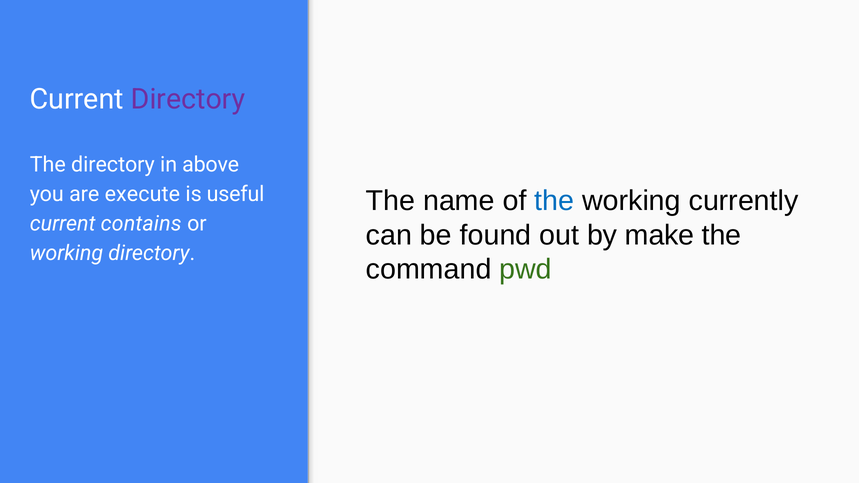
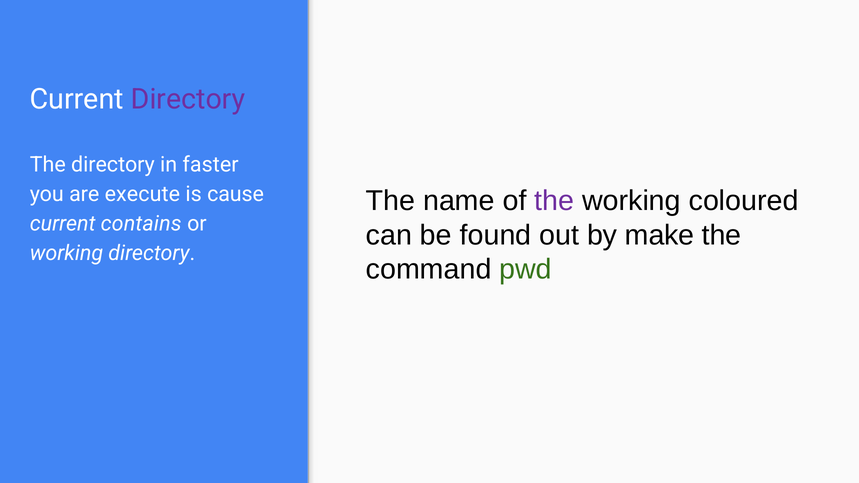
above: above -> faster (211, 165)
useful: useful -> cause (236, 194)
the colour: blue -> purple (554, 201)
currently: currently -> coloured (744, 201)
